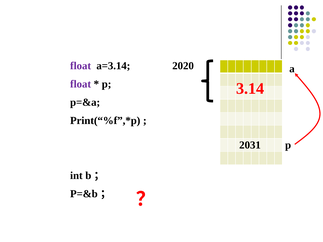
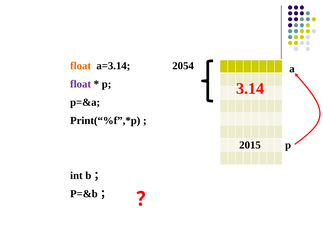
float colour: purple -> orange (81, 66)
2020: 2020 -> 2054 (183, 66)
2031: 2031 -> 2015 (250, 145)
